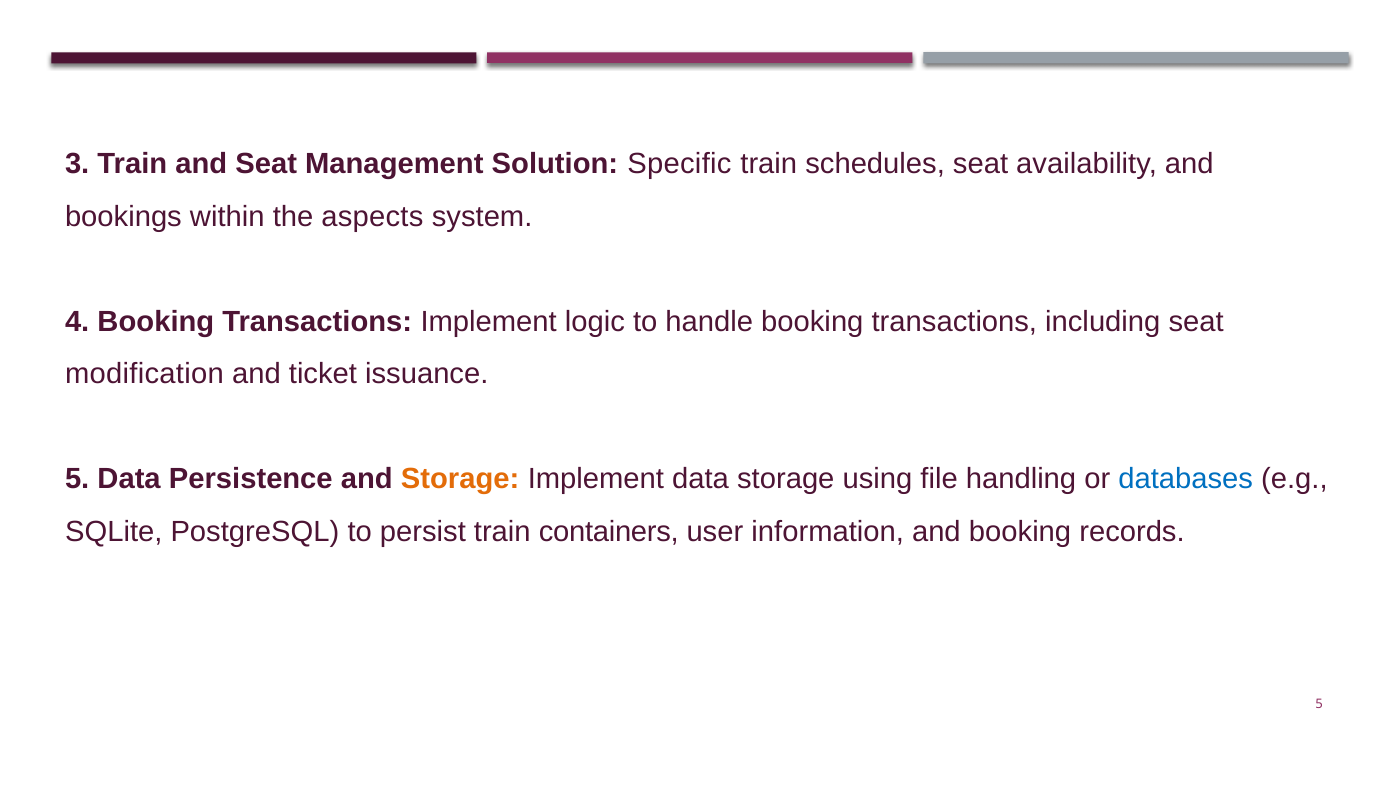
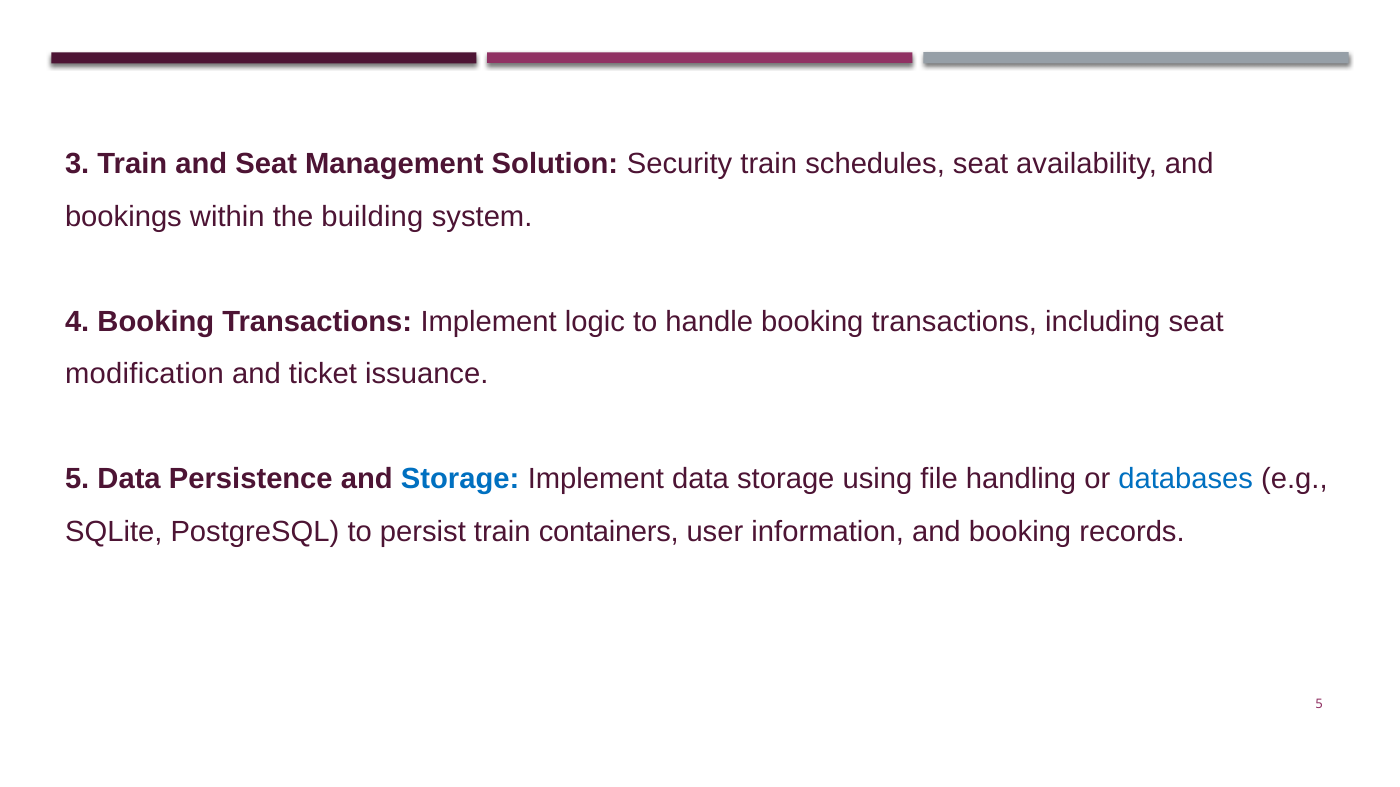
Specific: Specific -> Security (680, 164)
aspects: aspects -> building (372, 217)
Storage colour: orange -> blue (460, 479)
